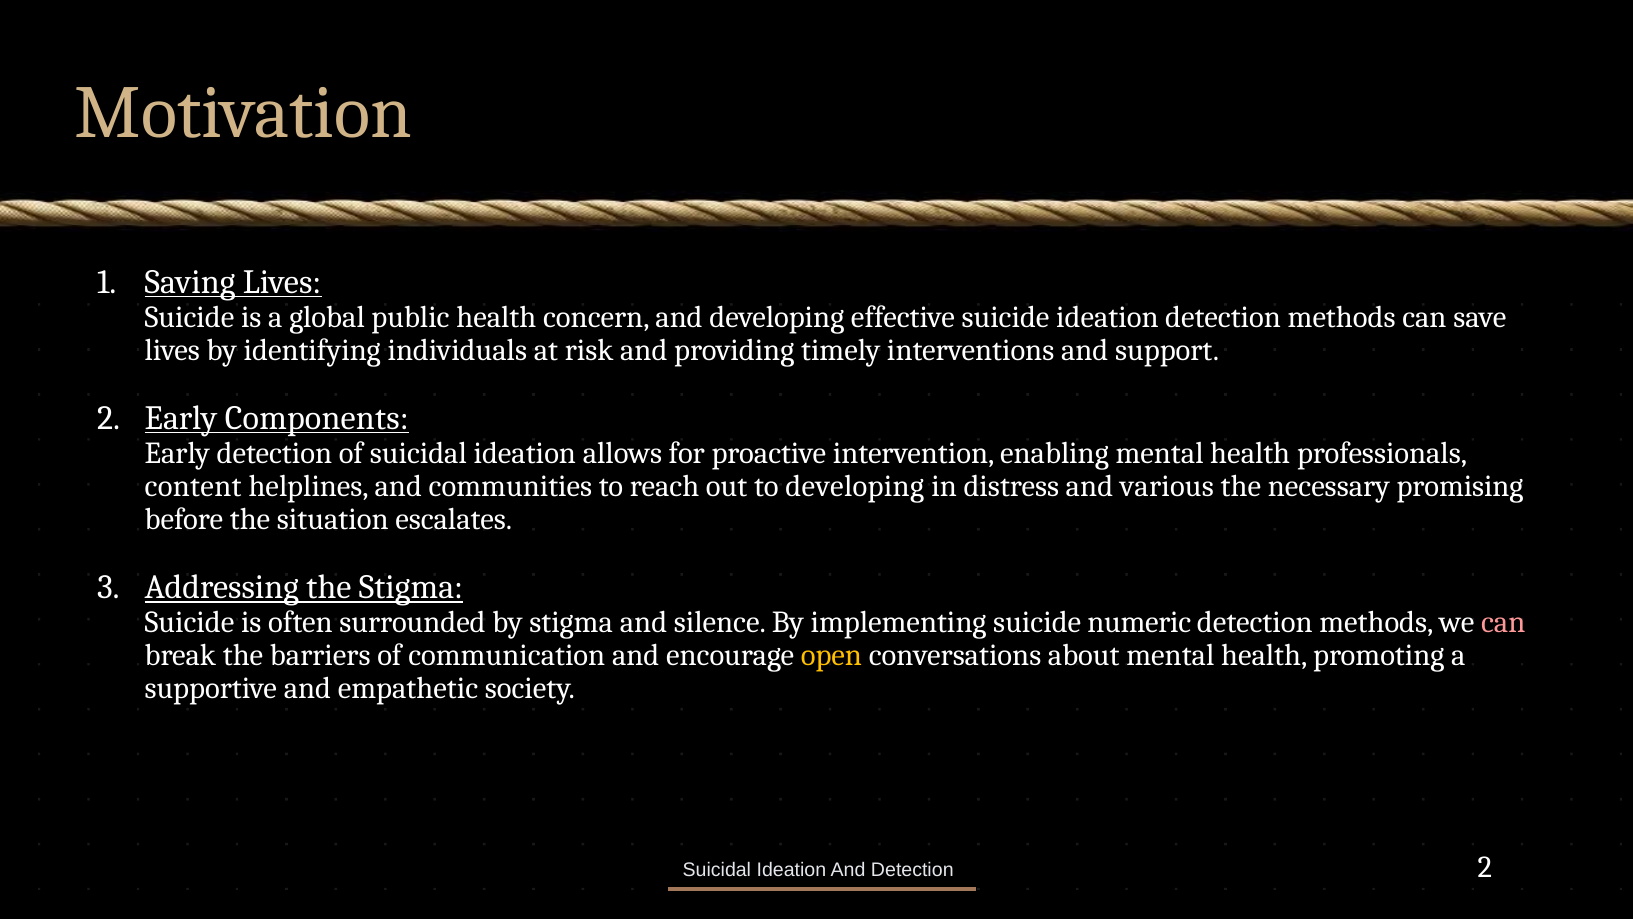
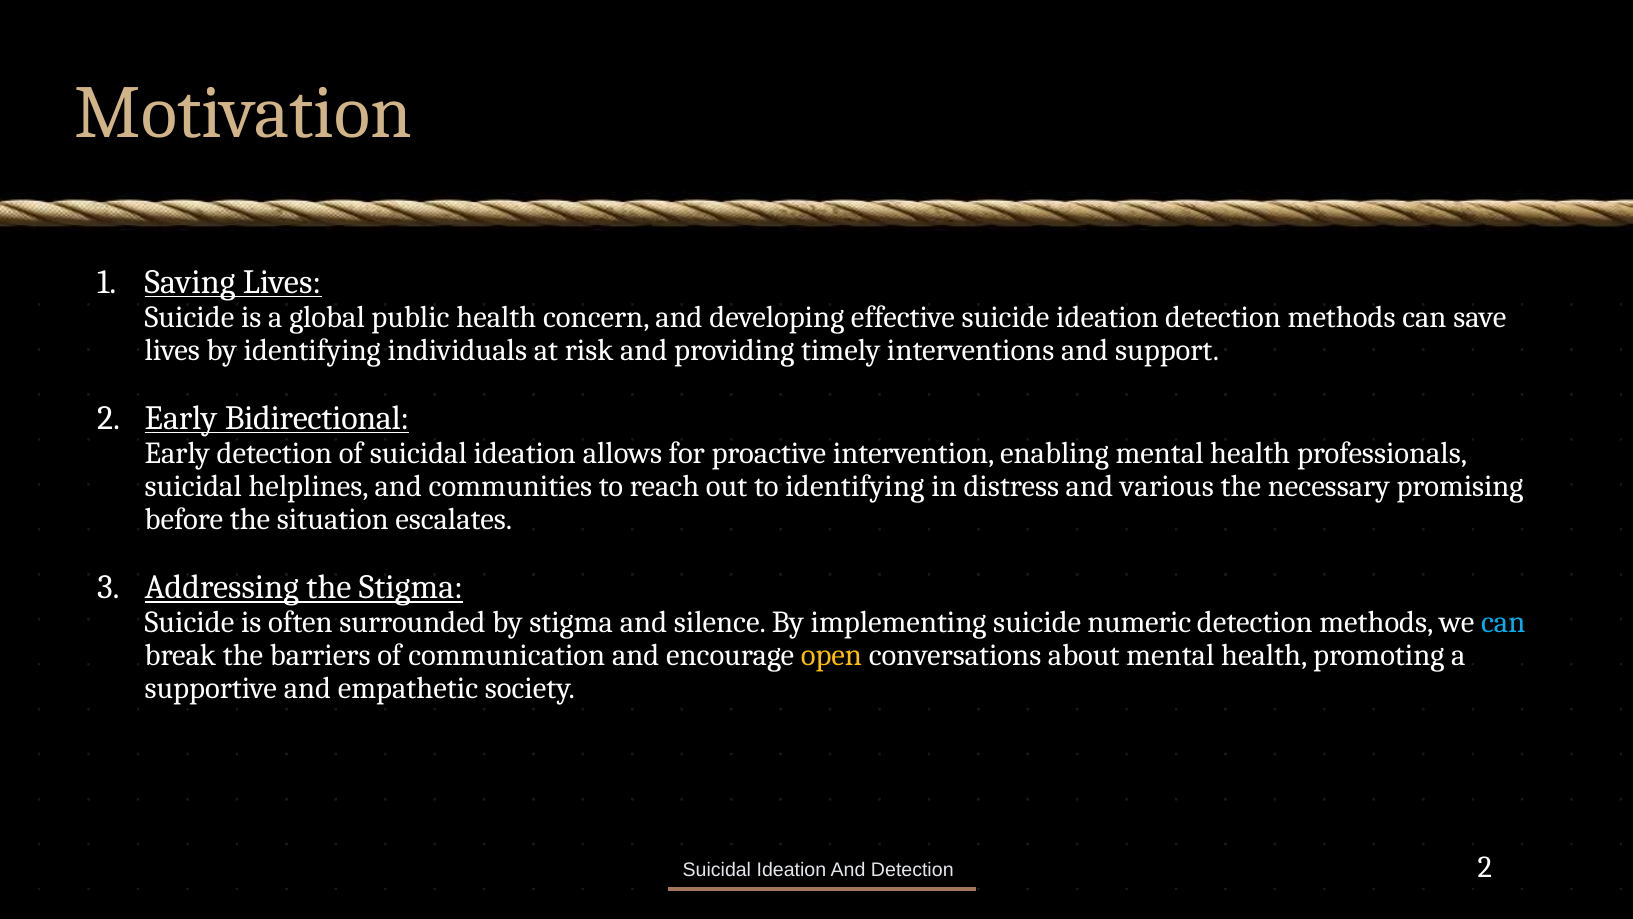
Components: Components -> Bidirectional (317, 418)
content: content -> suicidal (193, 486)
to developing: developing -> identifying (855, 486)
can colour: pink -> light blue (1503, 622)
